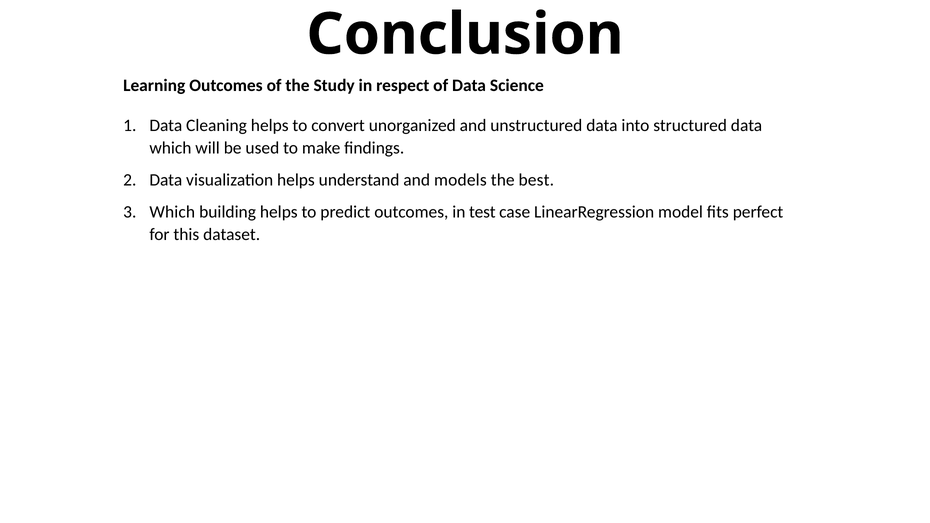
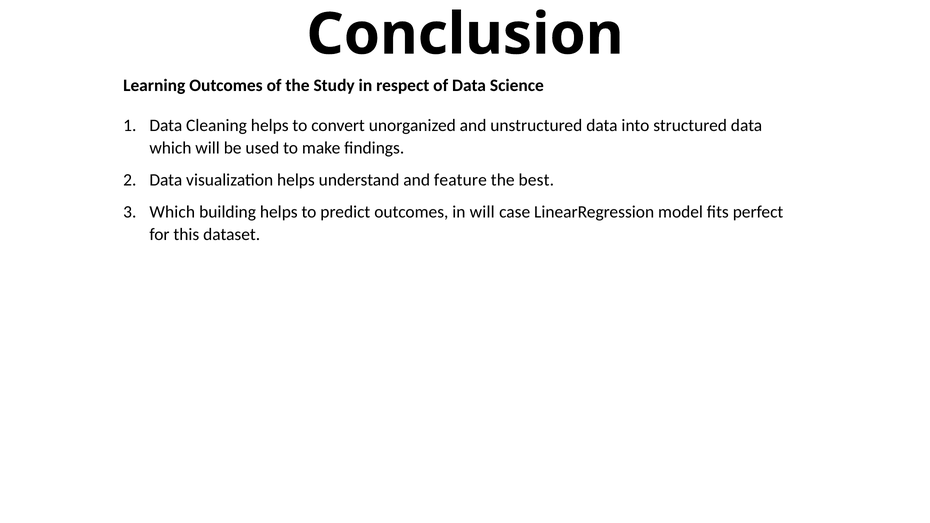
models: models -> feature (460, 180)
in test: test -> will (482, 212)
